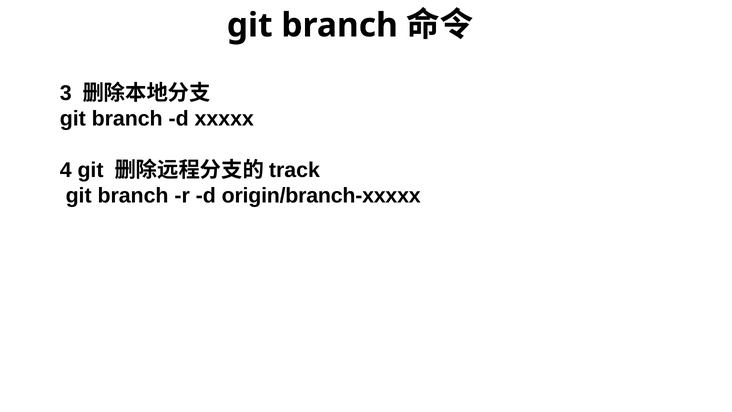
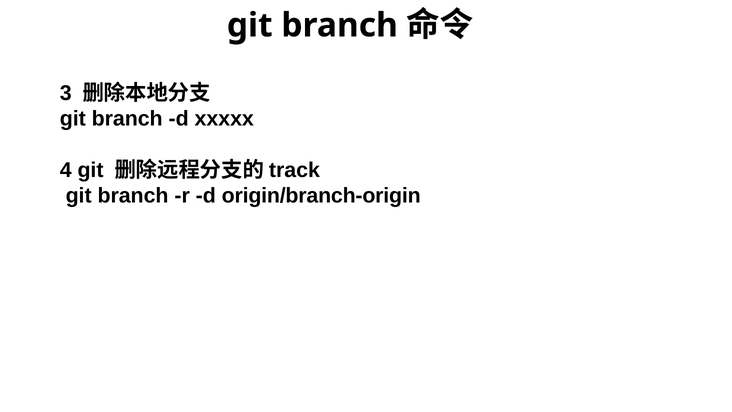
origin/branch-xxxxx: origin/branch-xxxxx -> origin/branch-origin (321, 196)
